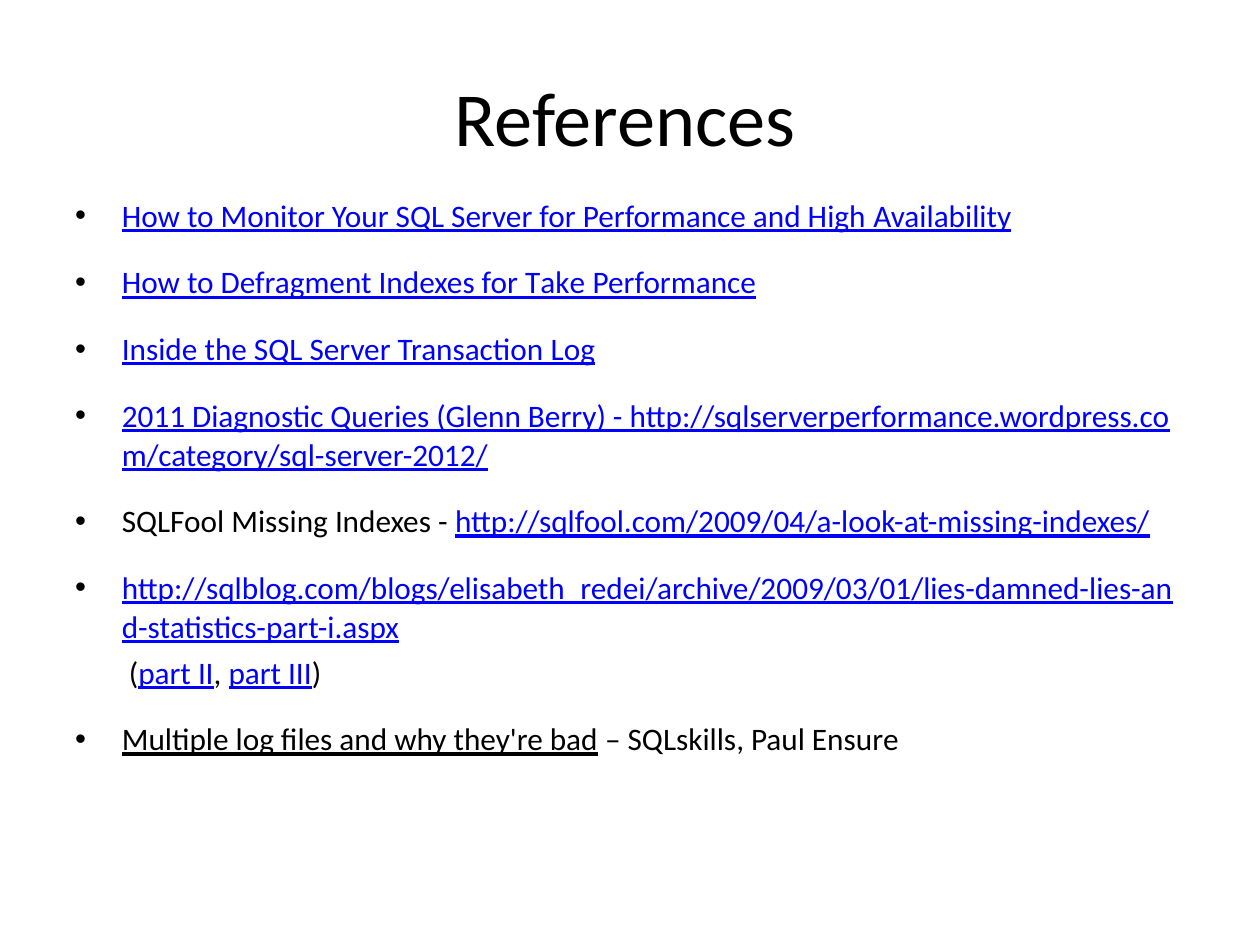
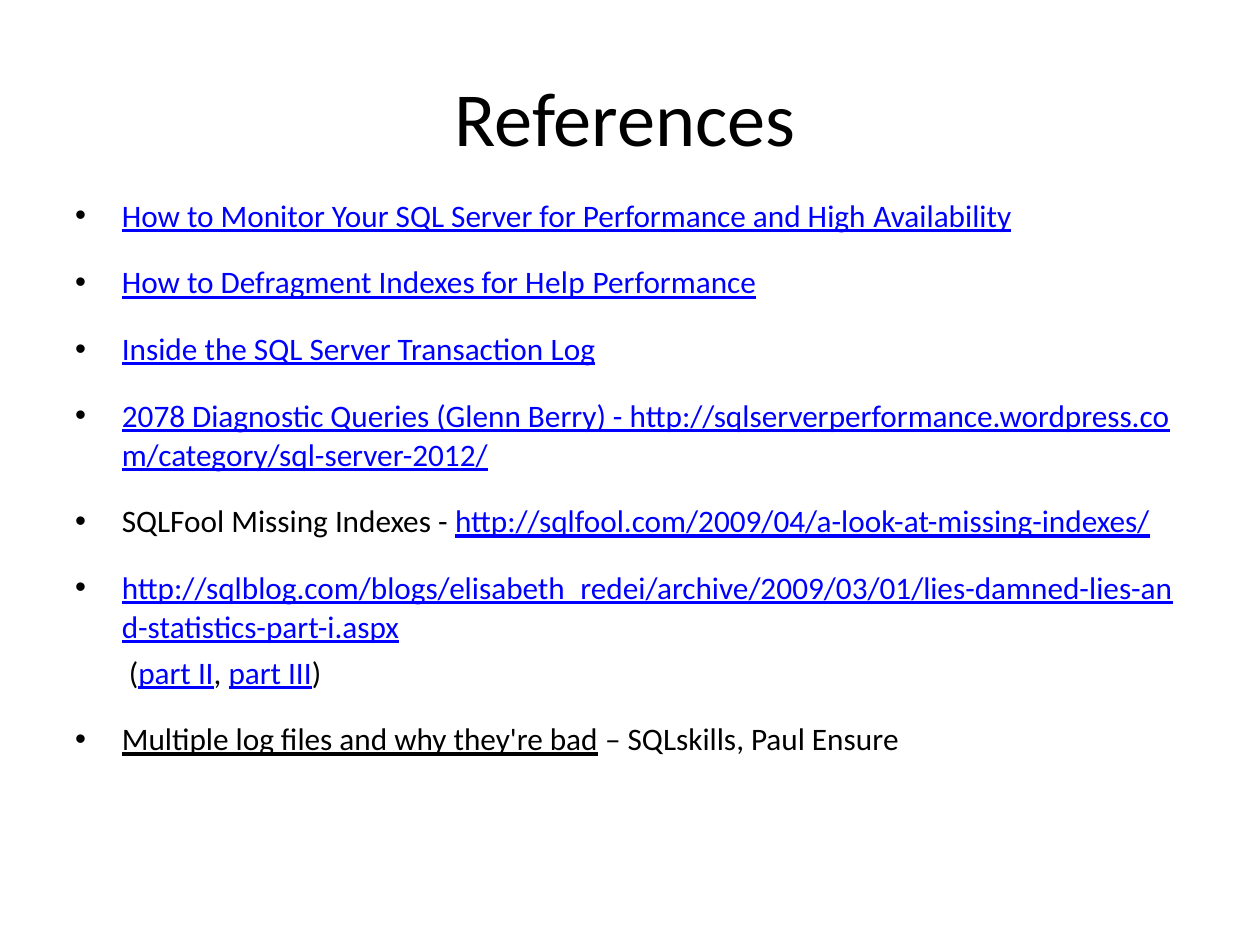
Take: Take -> Help (555, 283)
2011: 2011 -> 2078 (154, 417)
